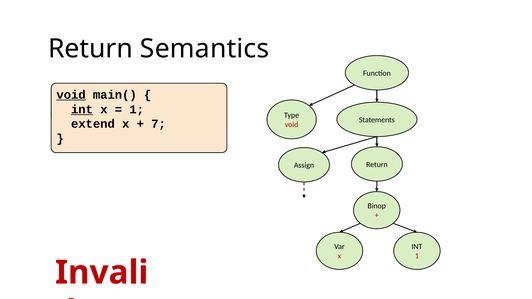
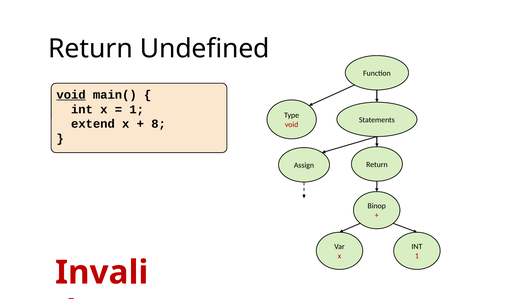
Semantics: Semantics -> Undefined (205, 49)
int underline: present -> none (82, 109)
7: 7 -> 8 (159, 124)
